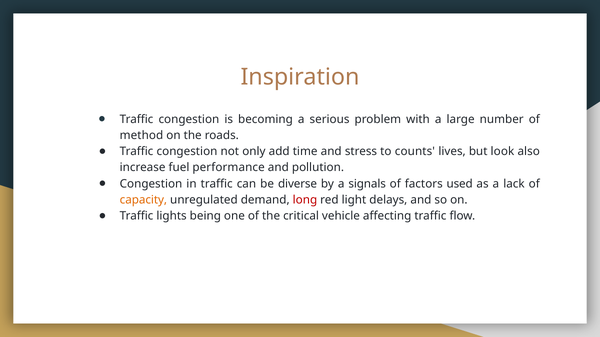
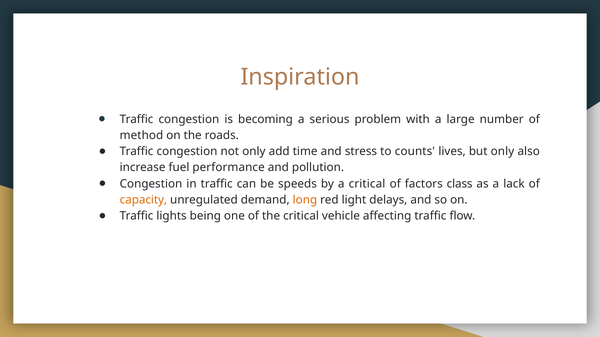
but look: look -> only (502, 152)
diverse: diverse -> speeds (297, 184)
a signals: signals -> critical (367, 184)
used: used -> class (460, 184)
long colour: red -> orange (305, 200)
